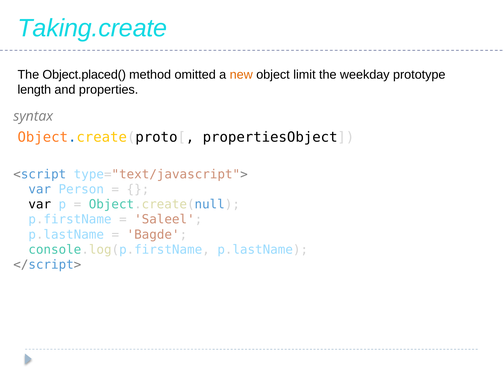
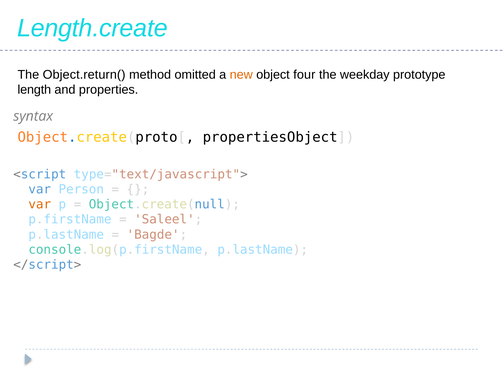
Taking.create: Taking.create -> Length.create (92, 28)
Object.placed(: Object.placed( -> Object.return( (84, 75)
limit: limit -> four (304, 75)
var colour: black -> orange (40, 205)
